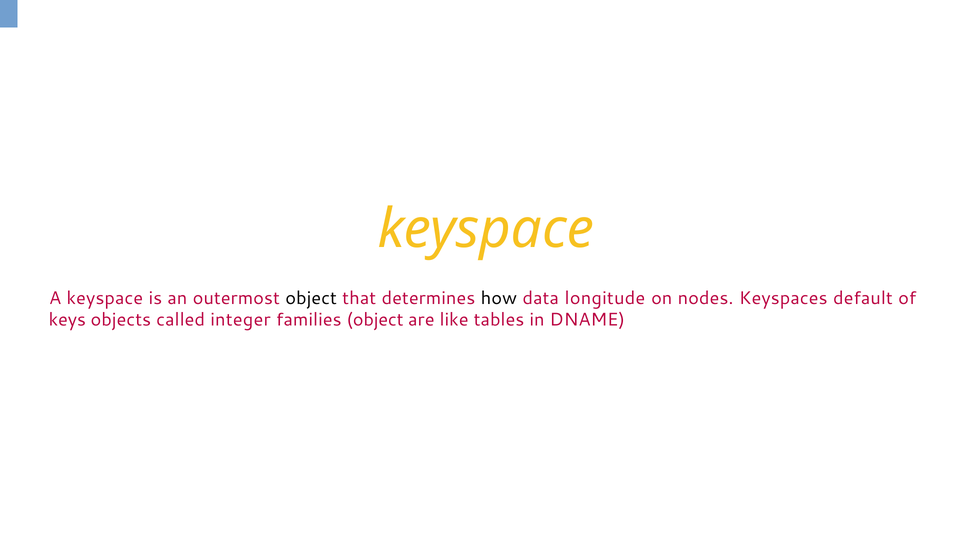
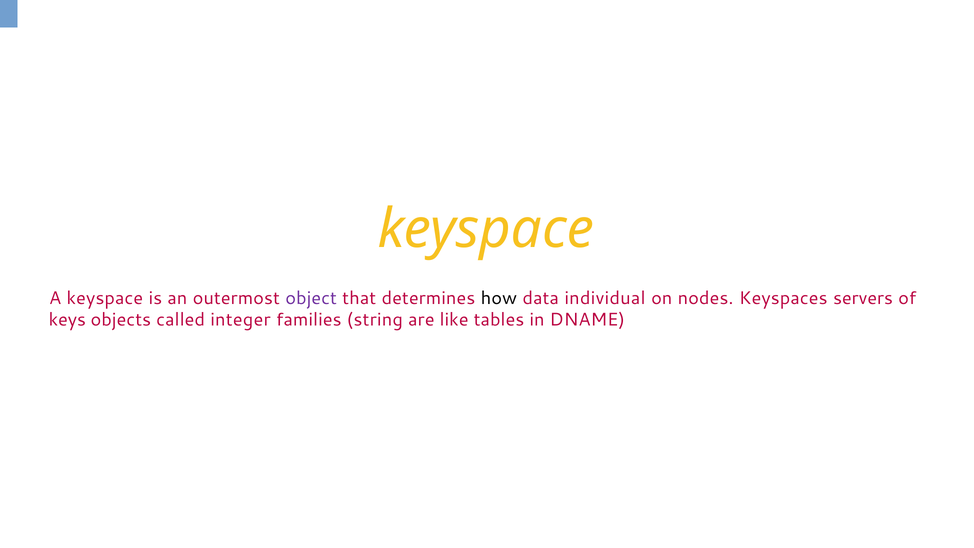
object colour: black -> purple (311, 298)
longitude: longitude -> individual (605, 298)
default: default -> servers (863, 298)
families object: object -> string (375, 320)
